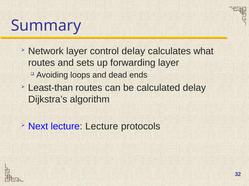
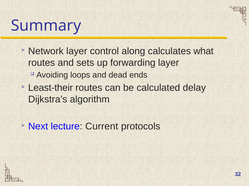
control delay: delay -> along (133, 51)
Least-than: Least-than -> Least-their (51, 88)
lecture Lecture: Lecture -> Current (102, 127)
